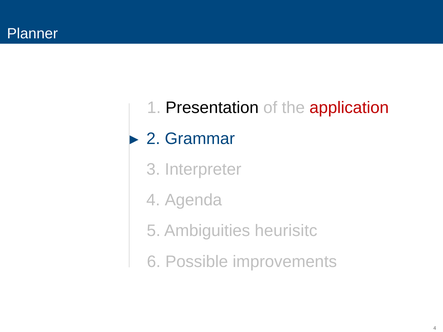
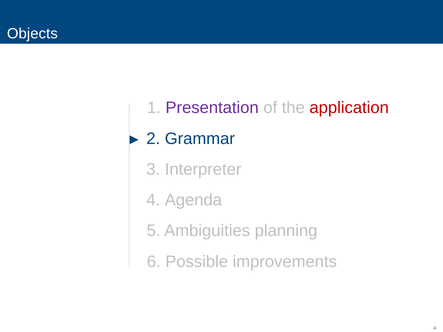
Planner: Planner -> Objects (32, 34)
Presentation colour: black -> purple (212, 108)
heurisitc: heurisitc -> planning (286, 231)
